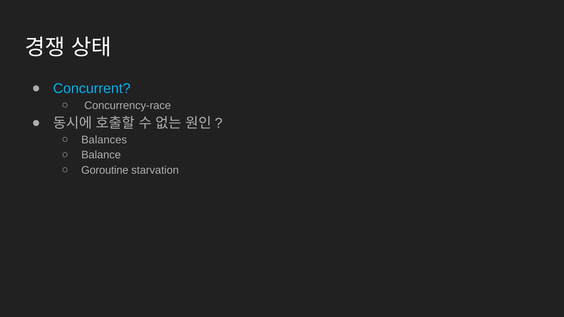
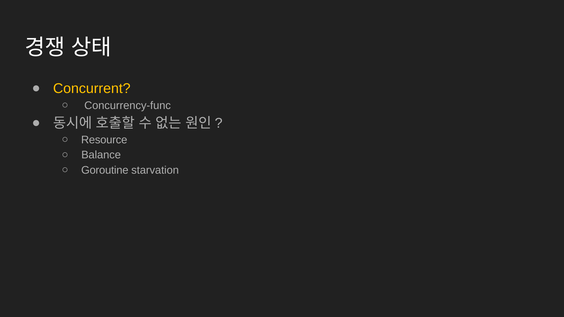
Concurrent colour: light blue -> yellow (92, 89)
Concurrency-race: Concurrency-race -> Concurrency-func (128, 105)
Balances: Balances -> Resource (104, 140)
